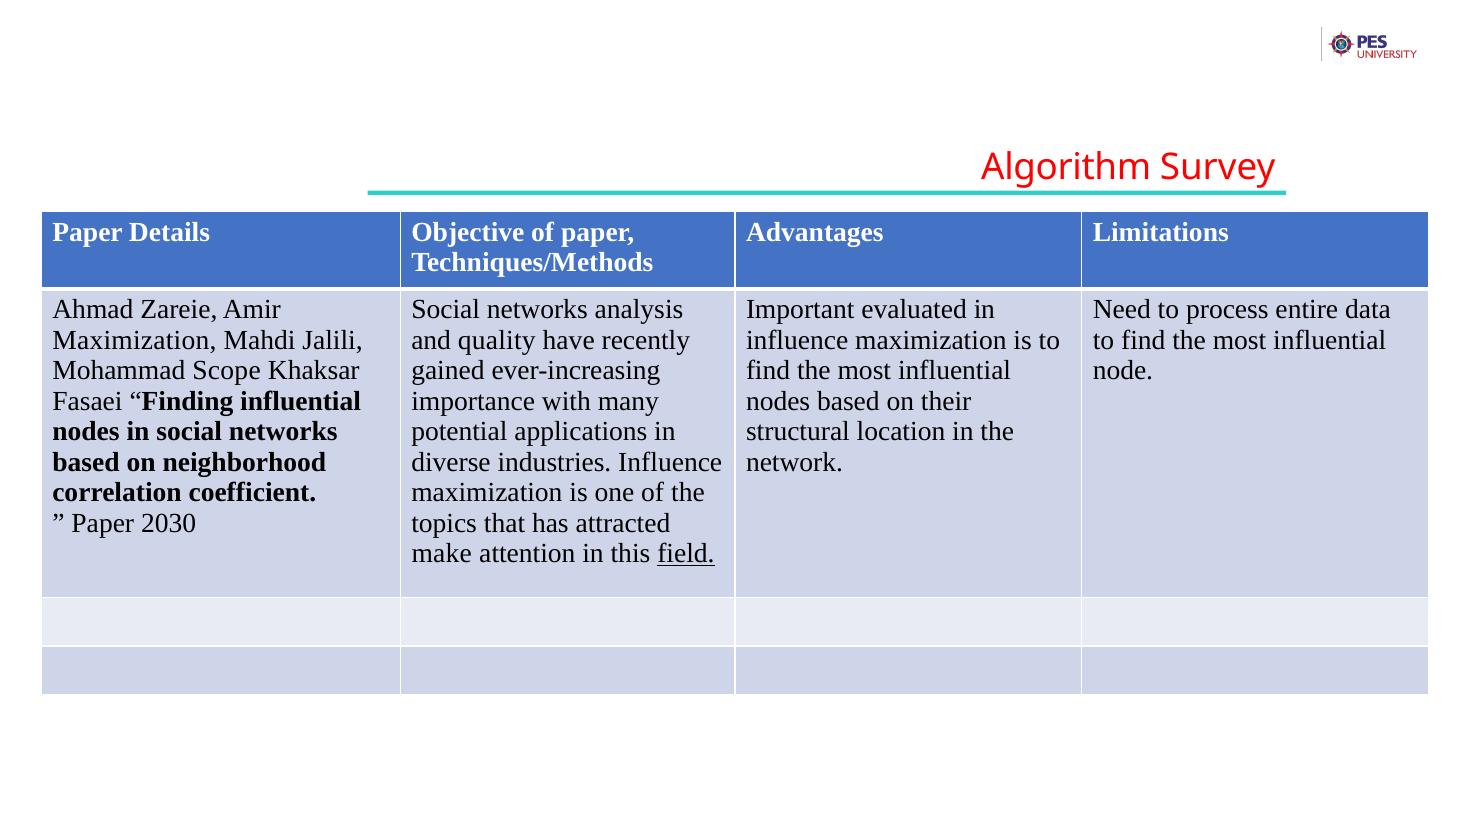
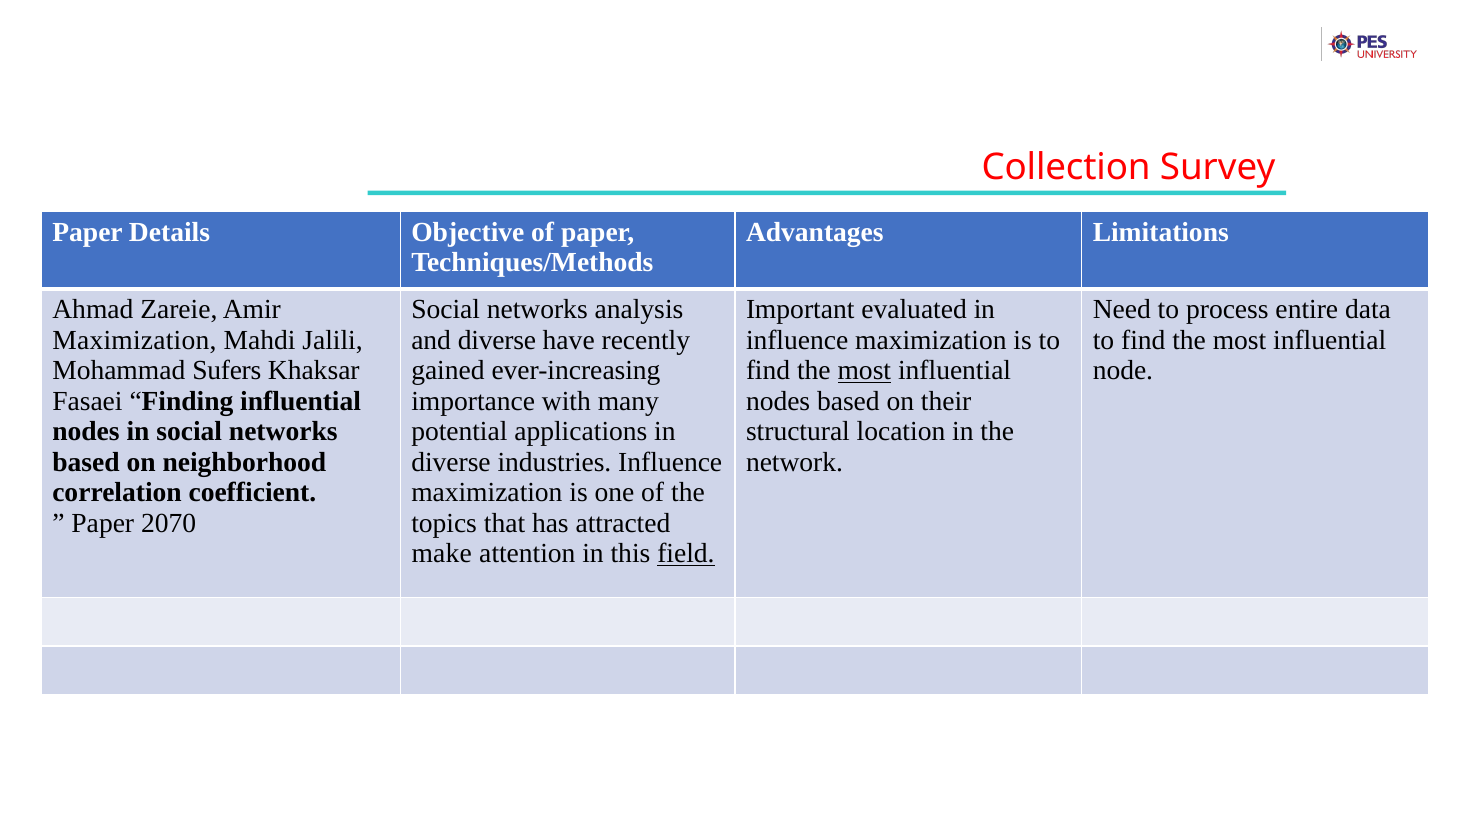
Algorithm: Algorithm -> Collection (1066, 168)
and quality: quality -> diverse (497, 340)
Scope: Scope -> Sufers (227, 371)
most underline: none -> present (864, 371)
2030: 2030 -> 2070 (169, 523)
